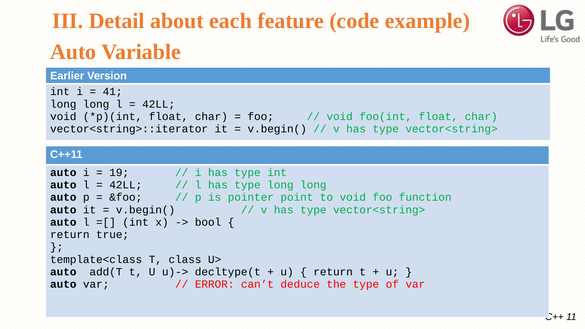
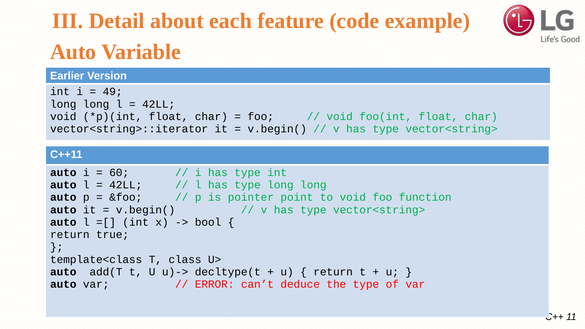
41: 41 -> 49 (113, 92)
19: 19 -> 60 (119, 172)
